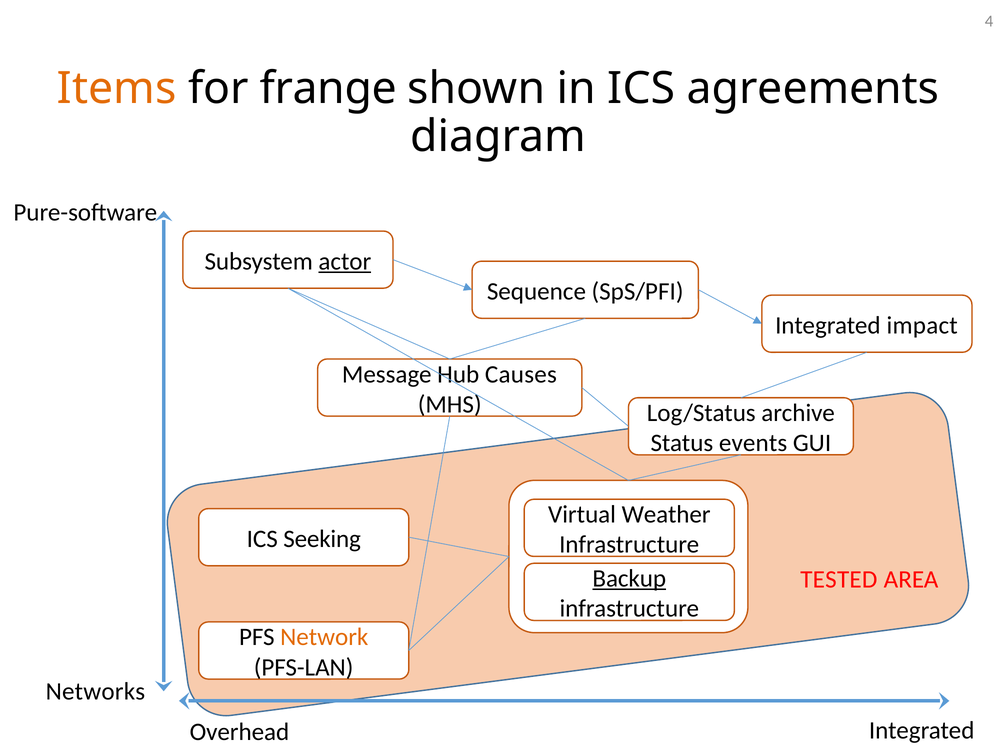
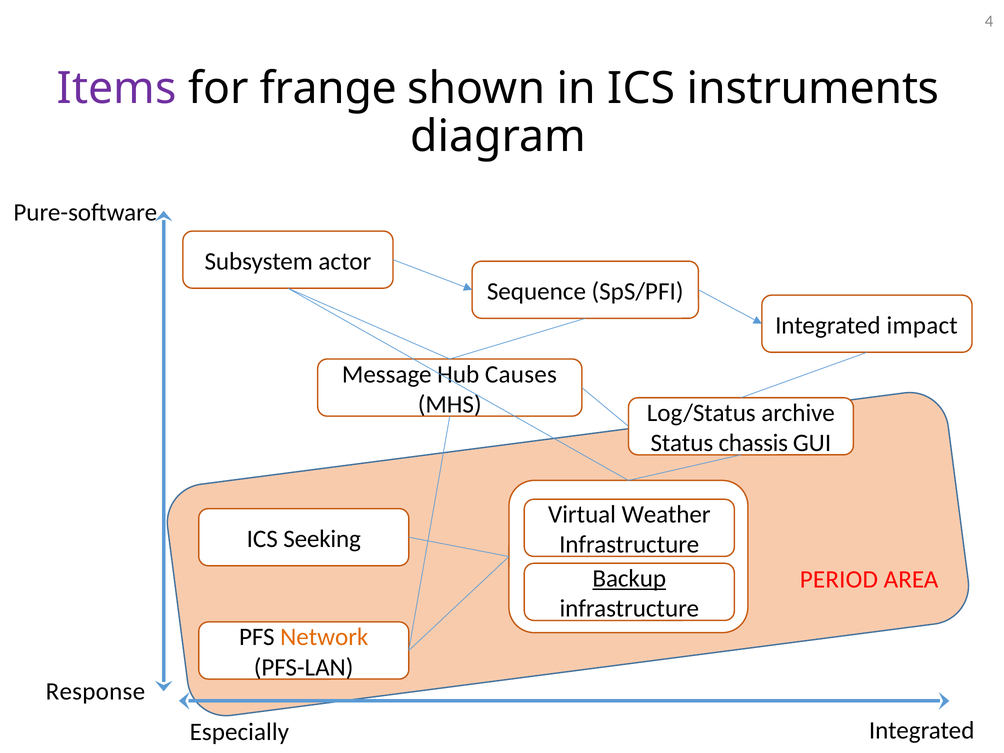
Items colour: orange -> purple (117, 88)
agreements: agreements -> instruments (813, 88)
actor underline: present -> none (345, 261)
events: events -> chassis (753, 443)
TESTED: TESTED -> PERIOD (839, 579)
Networks: Networks -> Response (95, 692)
Overhead: Overhead -> Especially (239, 732)
